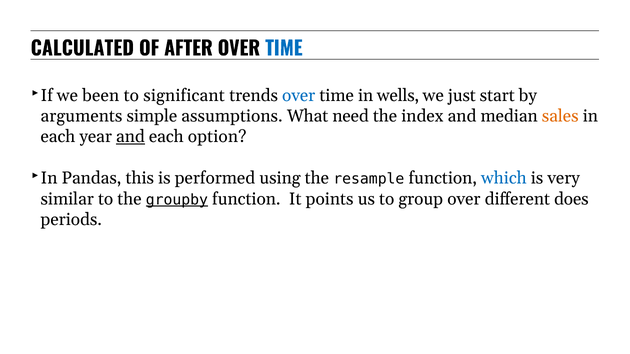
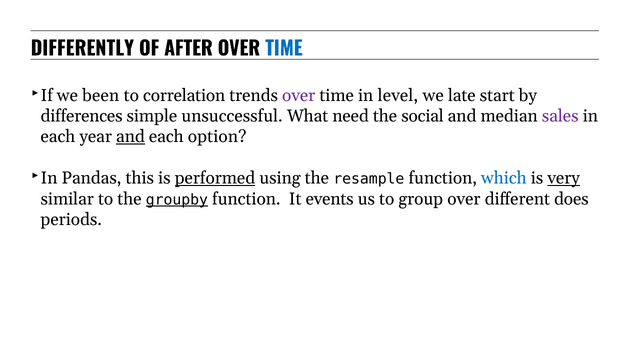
CALCULATED: CALCULATED -> DIFFERENTLY (82, 49)
significant: significant -> correlation (184, 95)
over colour: blue -> purple (299, 95)
wells: wells -> level (398, 95)
just: just -> late (462, 95)
arguments: arguments -> differences (82, 116)
assumptions: assumptions -> unsuccessful (232, 116)
index: index -> social (422, 116)
sales colour: orange -> purple (560, 116)
performed underline: none -> present (215, 178)
very underline: none -> present (564, 178)
points: points -> events (330, 199)
